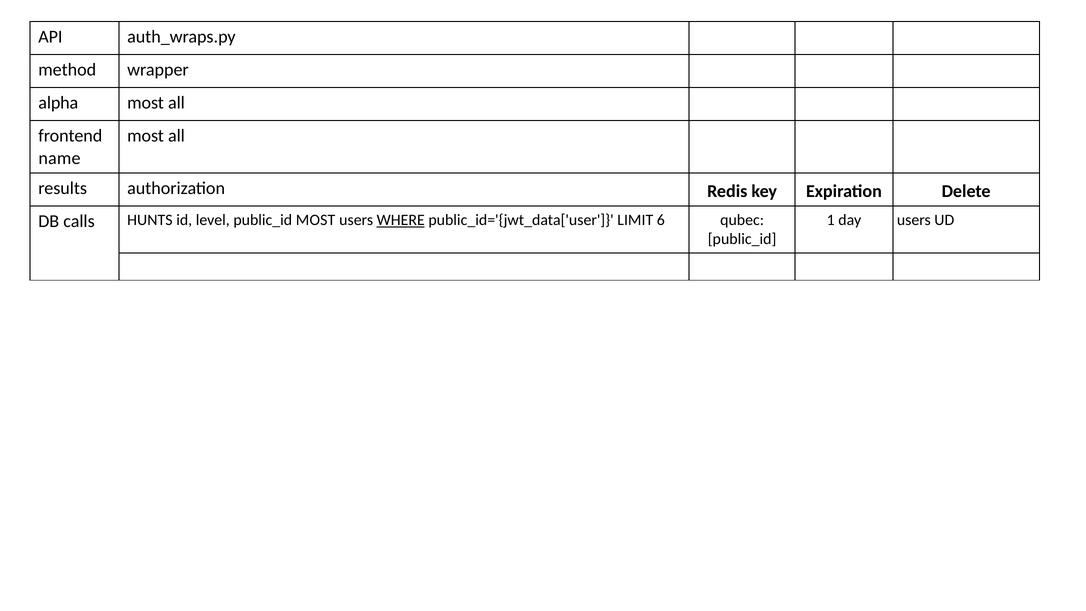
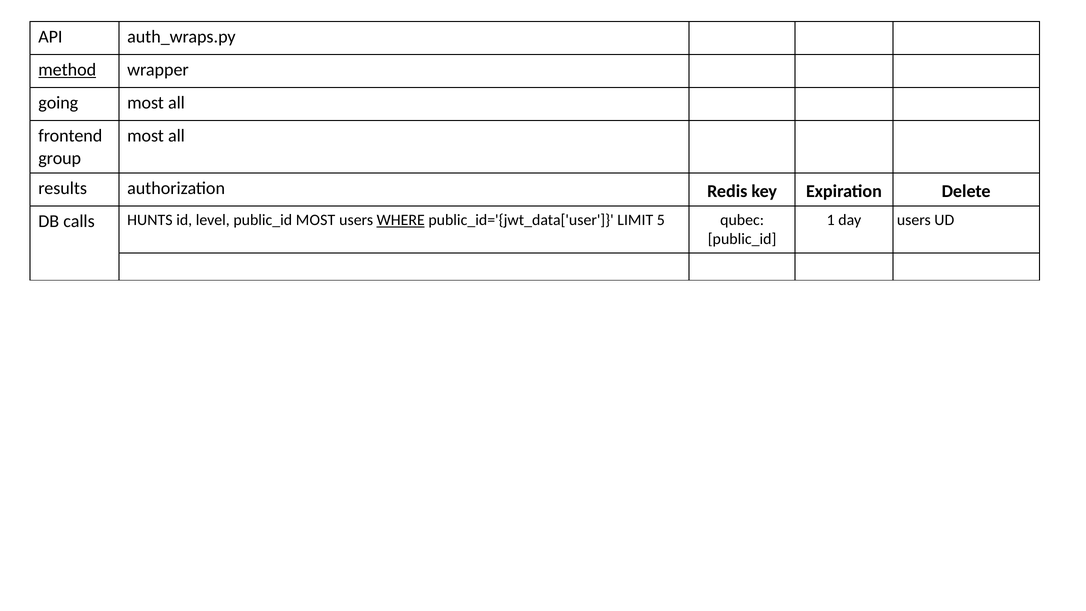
method underline: none -> present (67, 70)
alpha: alpha -> going (58, 103)
name: name -> group (60, 158)
6: 6 -> 5 (661, 220)
